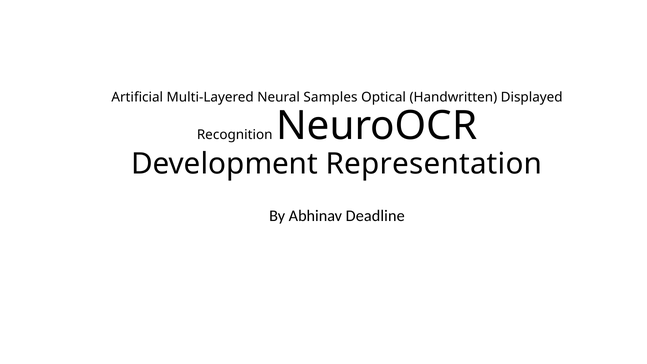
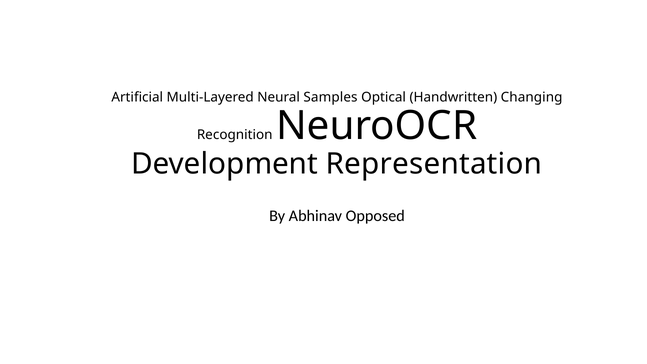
Displayed: Displayed -> Changing (532, 97)
Deadline: Deadline -> Opposed (375, 216)
